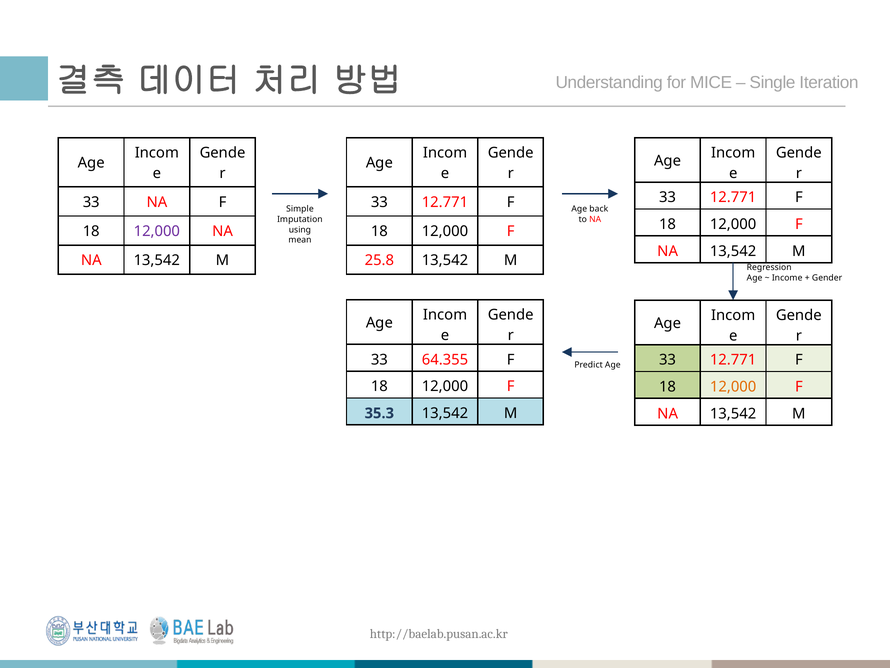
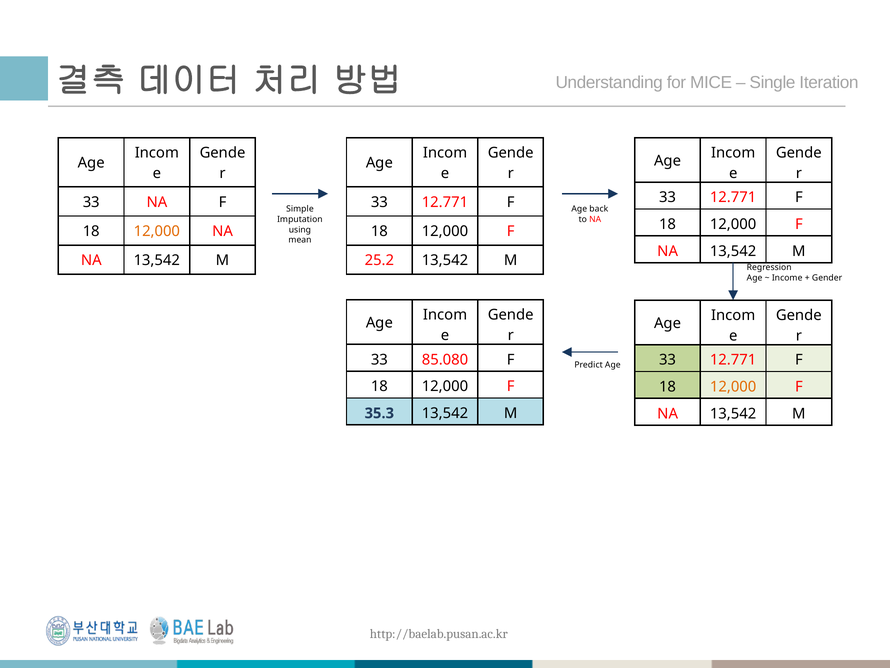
12,000 colour: purple -> orange (157, 231)
25.8: 25.8 -> 25.2 (379, 260)
64.355: 64.355 -> 85.080 (445, 359)
